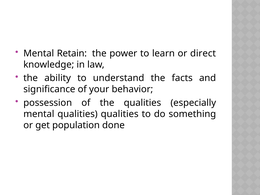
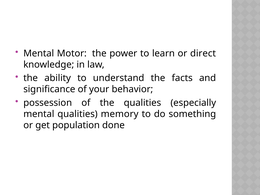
Retain: Retain -> Motor (72, 53)
qualities qualities: qualities -> memory (120, 114)
